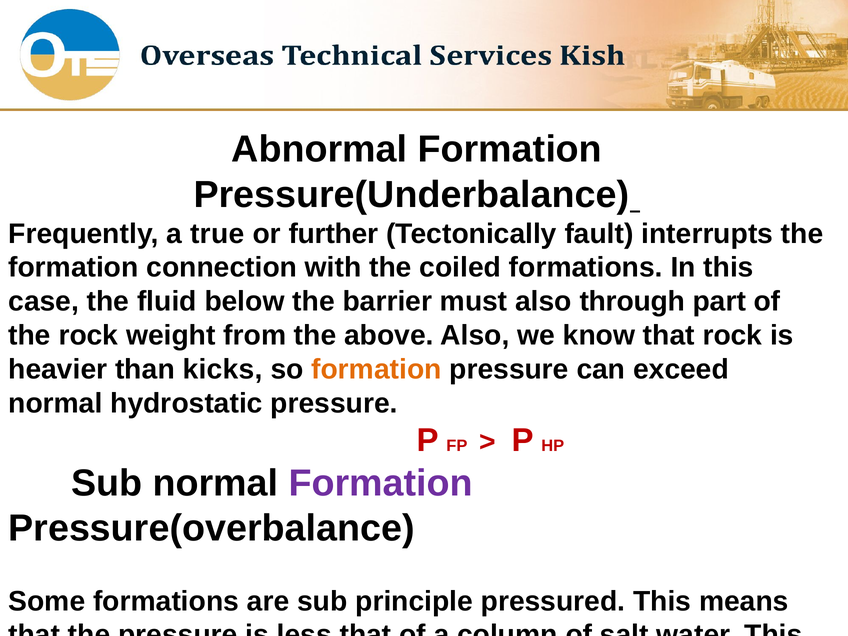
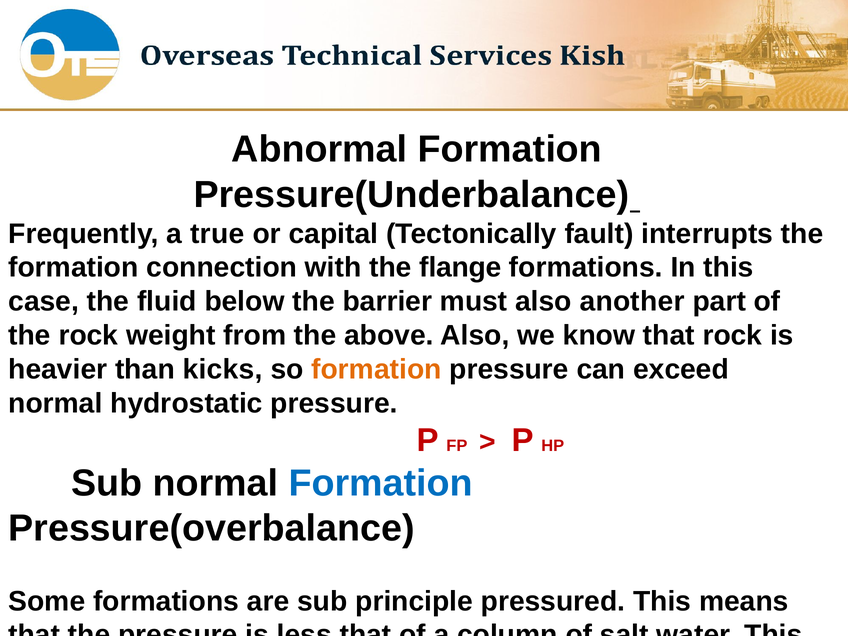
further: further -> capital (333, 234)
coiled: coiled -> flange (460, 268)
through: through -> another (632, 302)
Formation colour: purple -> blue (381, 483)
